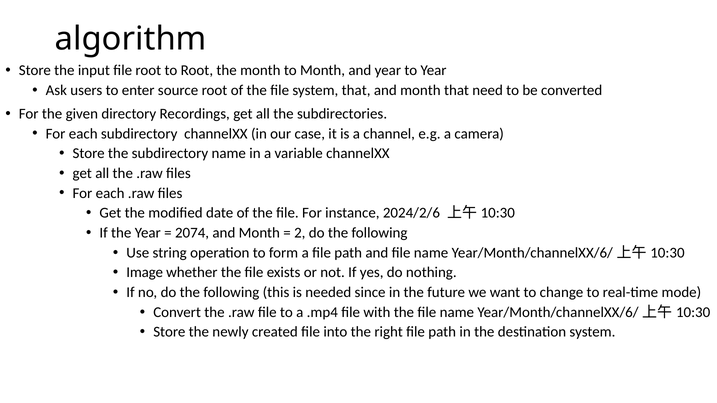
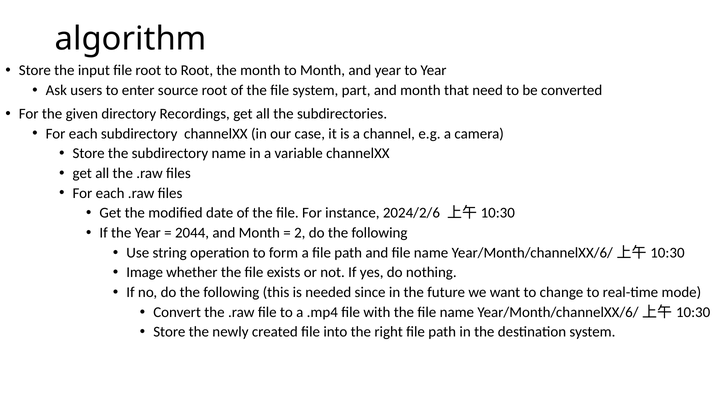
system that: that -> part (356, 90)
2074: 2074 -> 2044 (192, 233)
